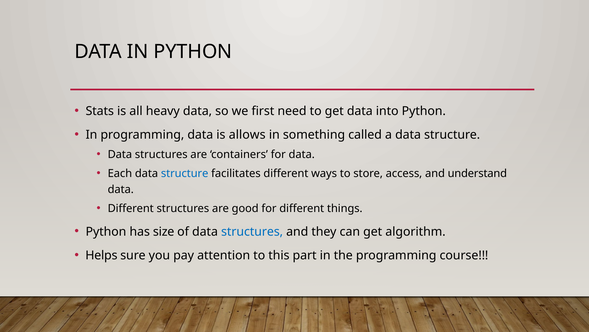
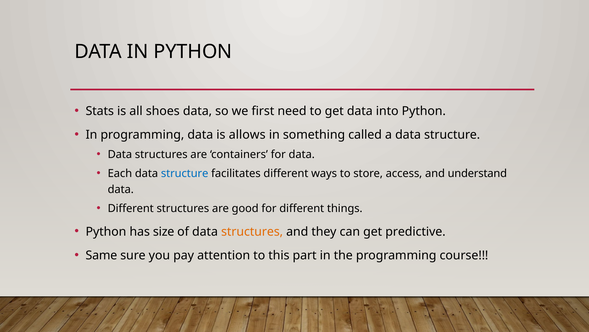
heavy: heavy -> shoes (163, 111)
structures colour: blue -> orange (252, 231)
algorithm: algorithm -> predictive (415, 231)
Helps: Helps -> Same (101, 255)
